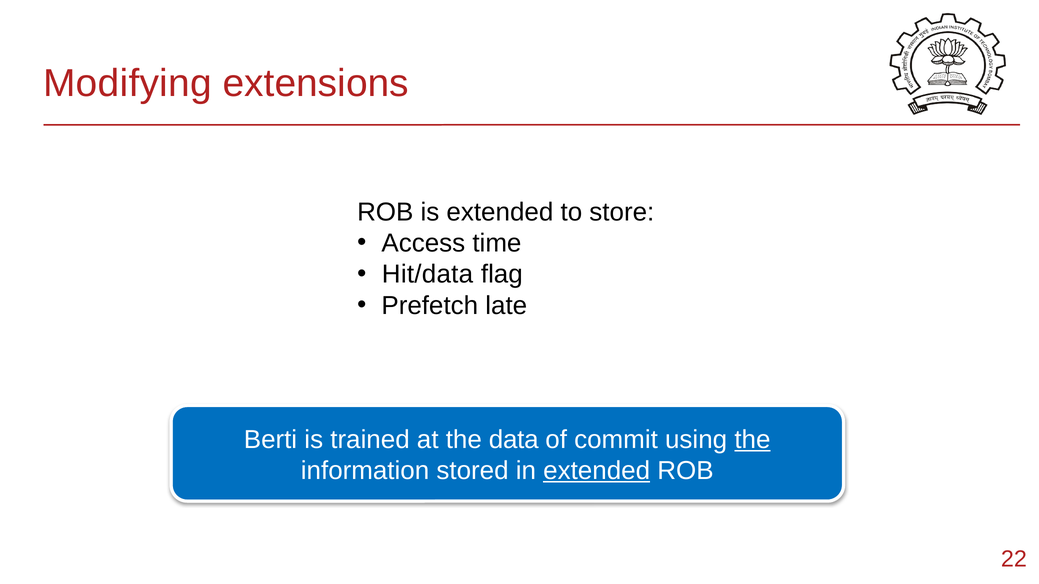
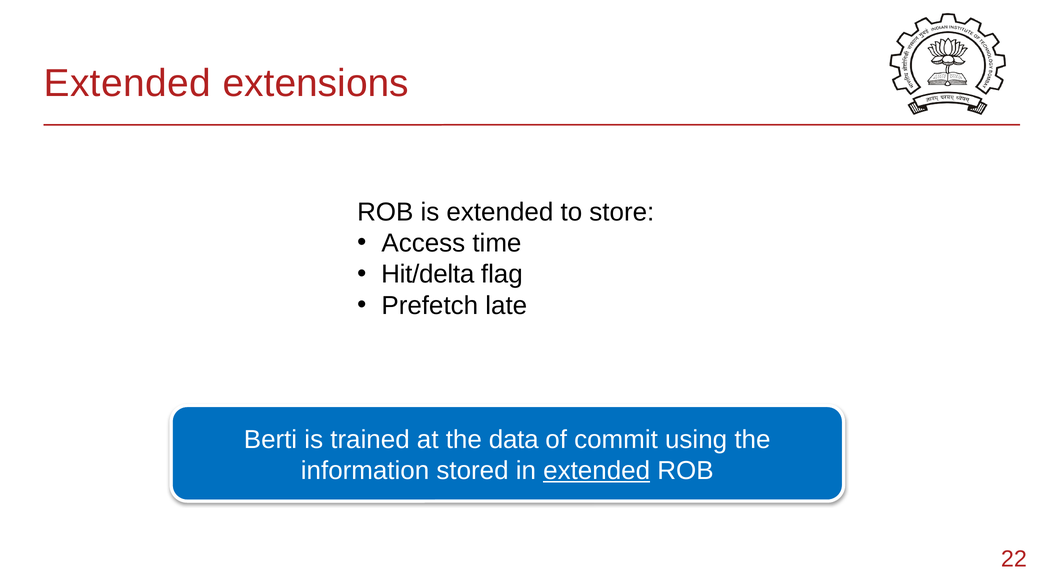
Modifying: Modifying -> Extended (127, 84)
Hit/data: Hit/data -> Hit/delta (428, 275)
the underline: present -> none (752, 440)
